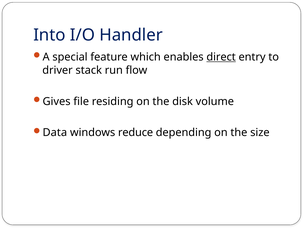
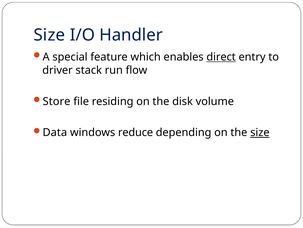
Into: Into -> Size (49, 35)
Gives: Gives -> Store (57, 101)
size underline: none -> present (260, 132)
